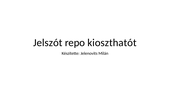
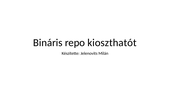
Jelszót: Jelszót -> Bináris (48, 42)
